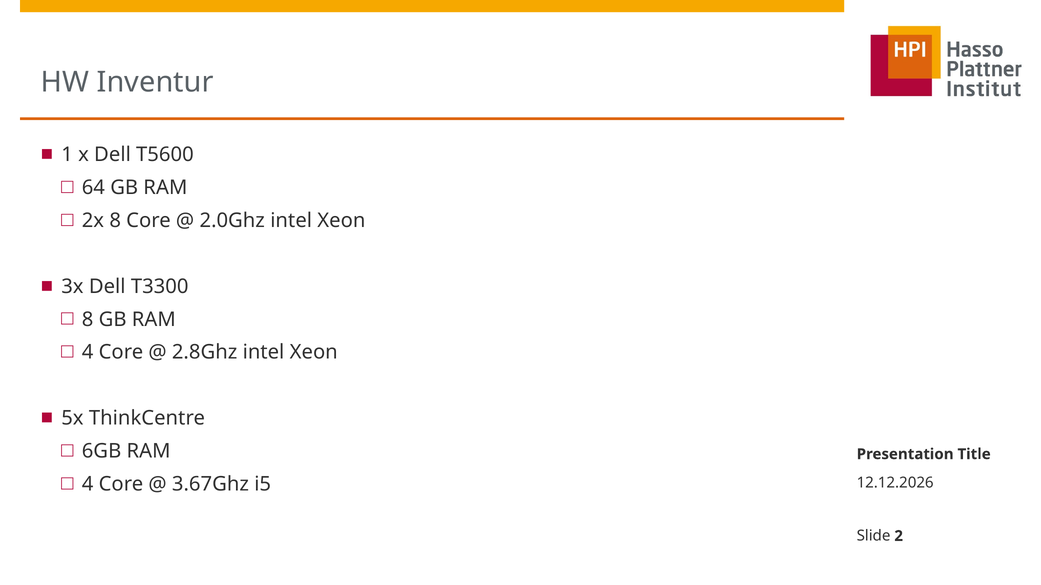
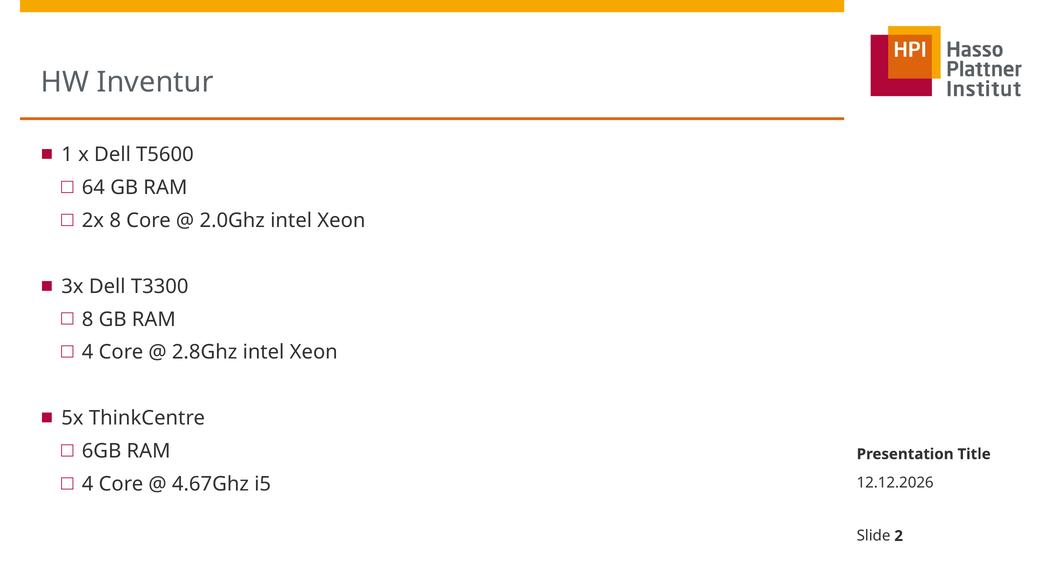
3.67Ghz: 3.67Ghz -> 4.67Ghz (210, 485)
